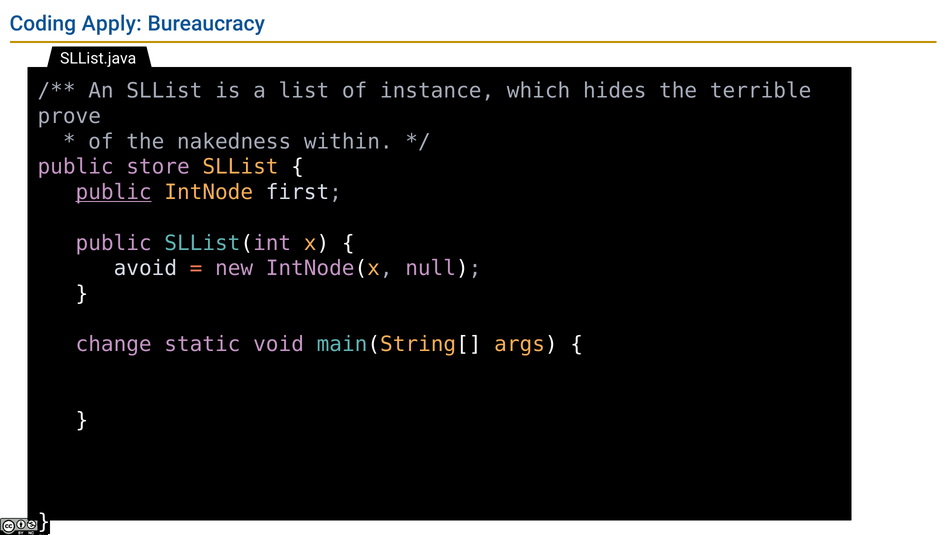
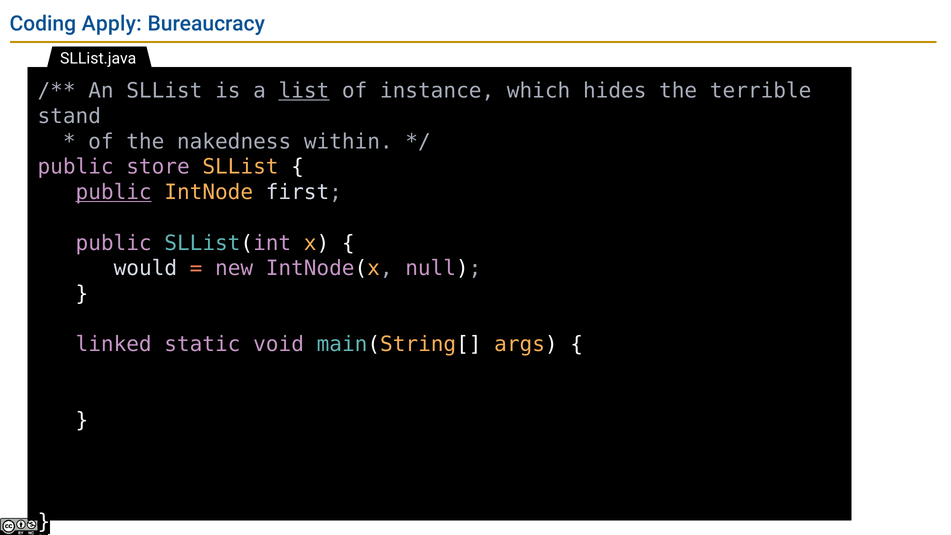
list underline: none -> present (304, 91)
prove: prove -> stand (69, 116)
avoid: avoid -> would (145, 268)
change: change -> linked (114, 344)
